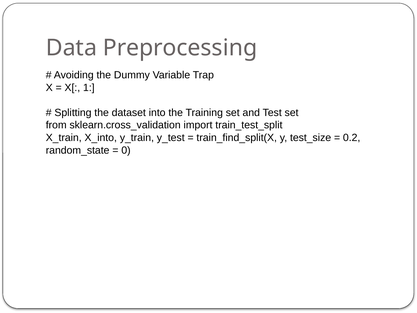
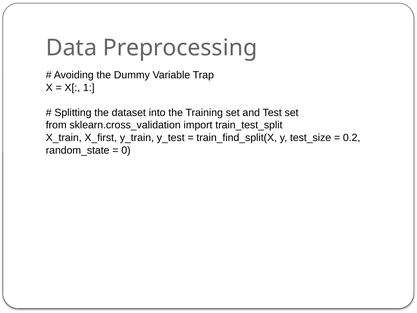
X_into: X_into -> X_first (101, 138)
